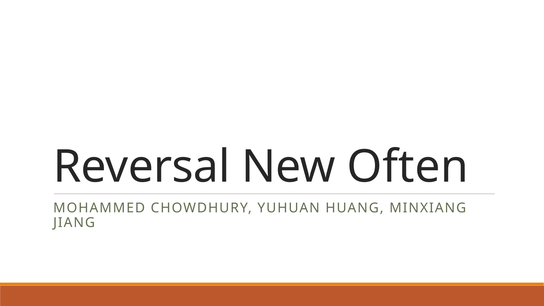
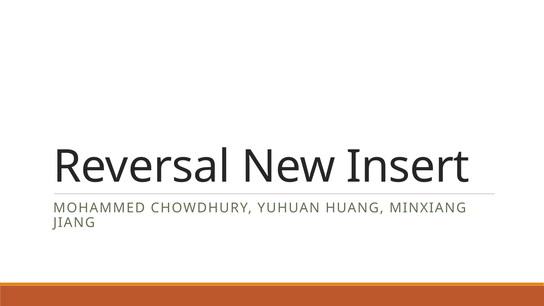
Often: Often -> Insert (408, 167)
